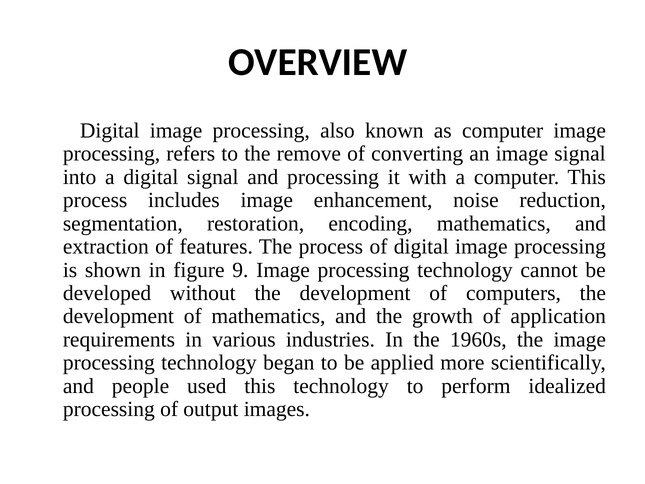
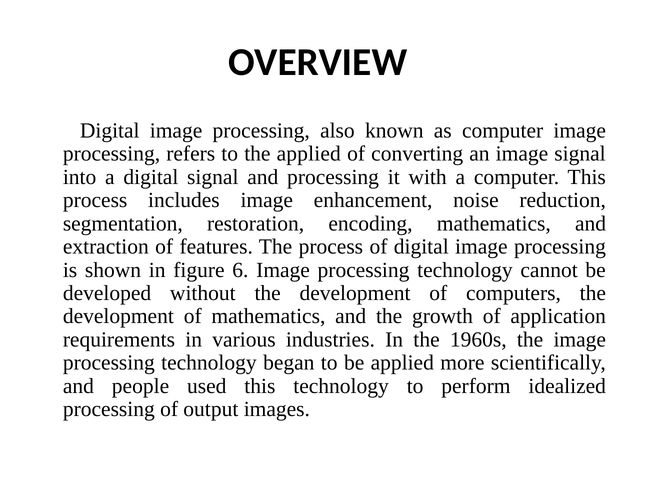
the remove: remove -> applied (309, 154)
9: 9 -> 6 (240, 270)
